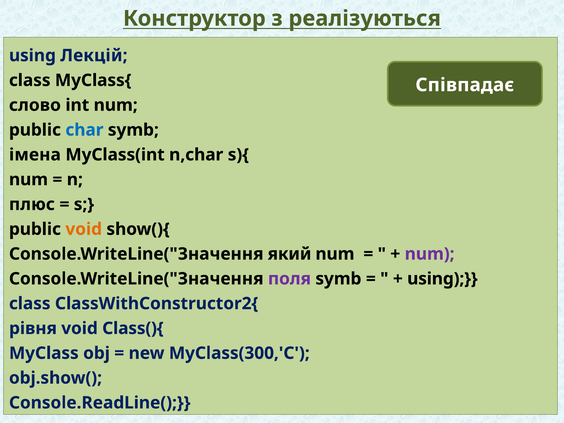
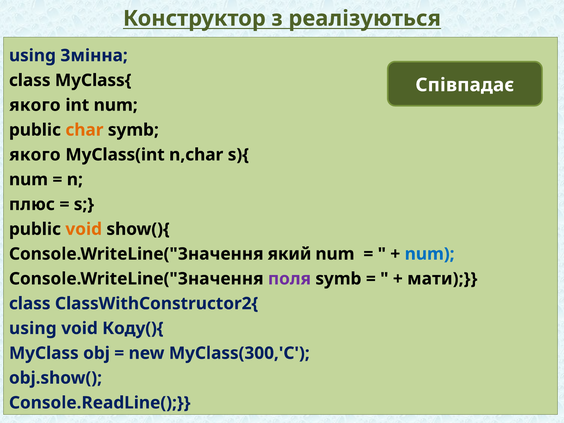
Лекцій: Лекцій -> Змінна (94, 56)
слово: слово -> якого (35, 105)
char colour: blue -> orange (84, 130)
імена: імена -> якого (35, 155)
num colour: purple -> blue (430, 254)
using: using -> мати (442, 279)
рівня: рівня -> using (33, 328)
Class(){: Class(){ -> Коду(){ (133, 328)
